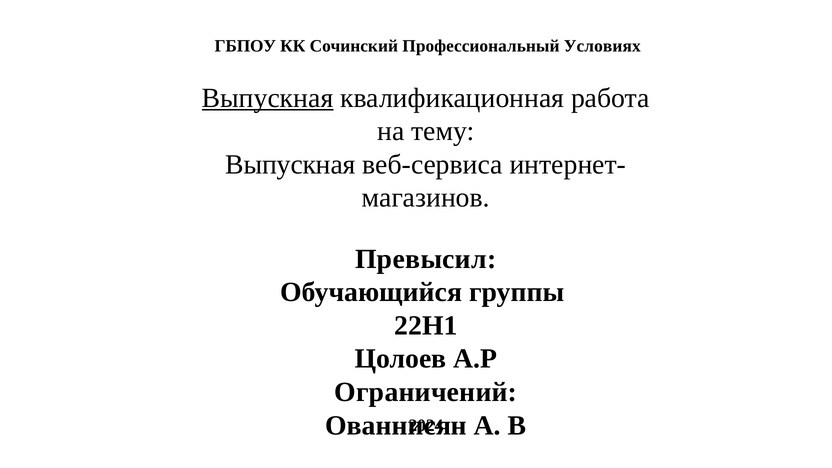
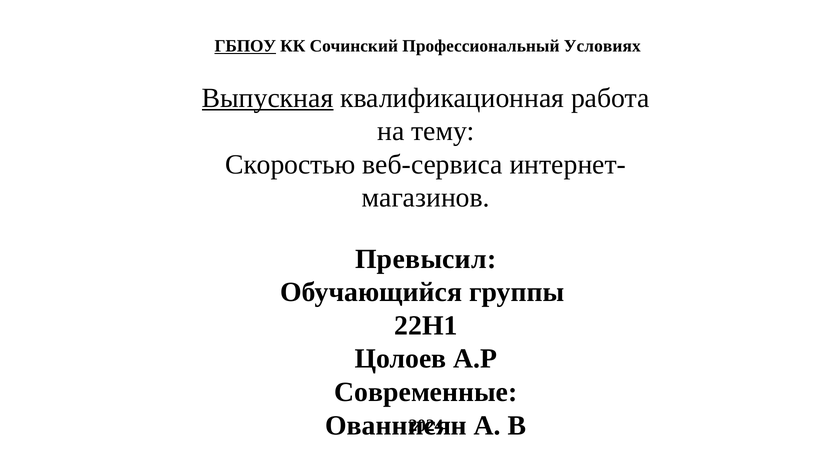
ГБПОУ underline: none -> present (245, 46)
Выпускная: Выпускная -> Скоростью (290, 164)
Ограничений: Ограничений -> Современные (426, 392)
